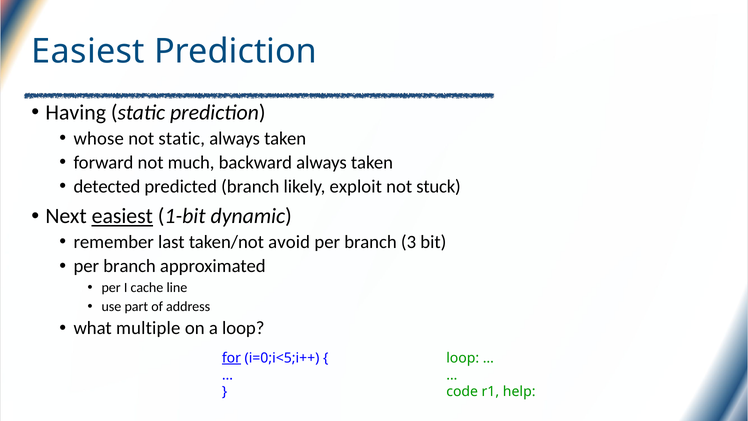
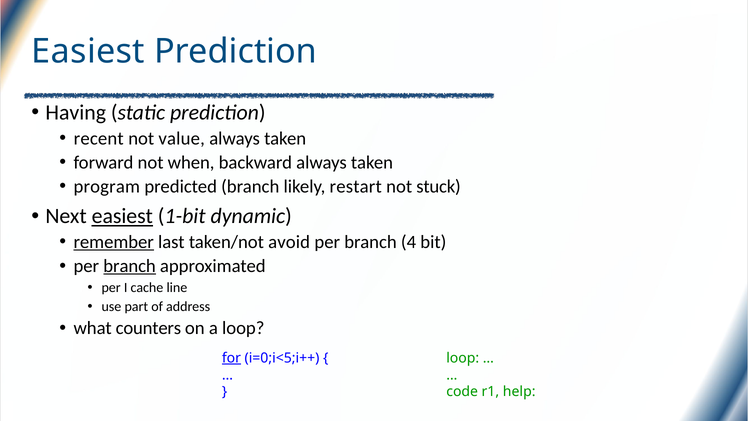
whose: whose -> recent (99, 138)
not static: static -> value (182, 138)
much: much -> when (191, 162)
detected: detected -> program (107, 186)
exploit: exploit -> restart (356, 186)
remember underline: none -> present (114, 242)
3: 3 -> 4 (409, 242)
branch underline: none -> present (130, 266)
multiple: multiple -> counters (148, 328)
